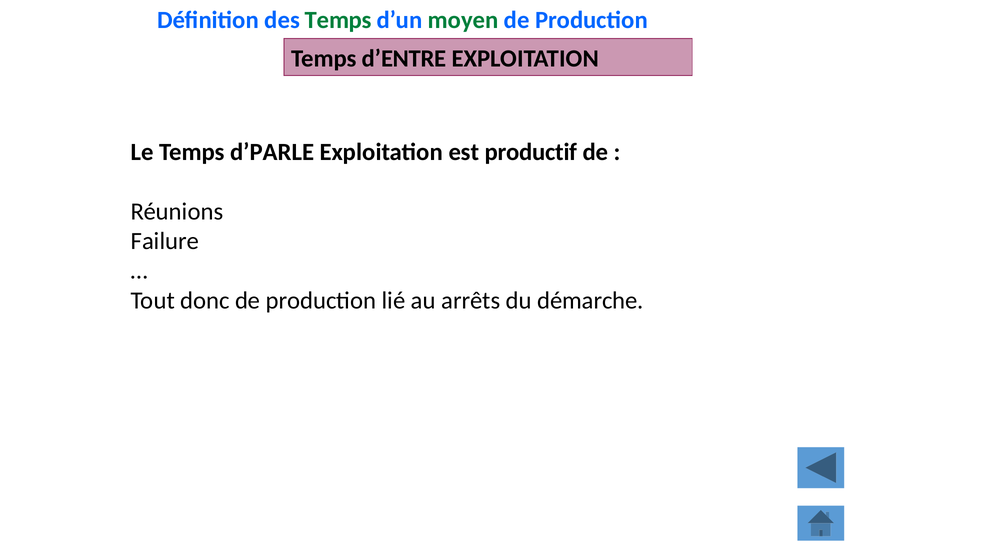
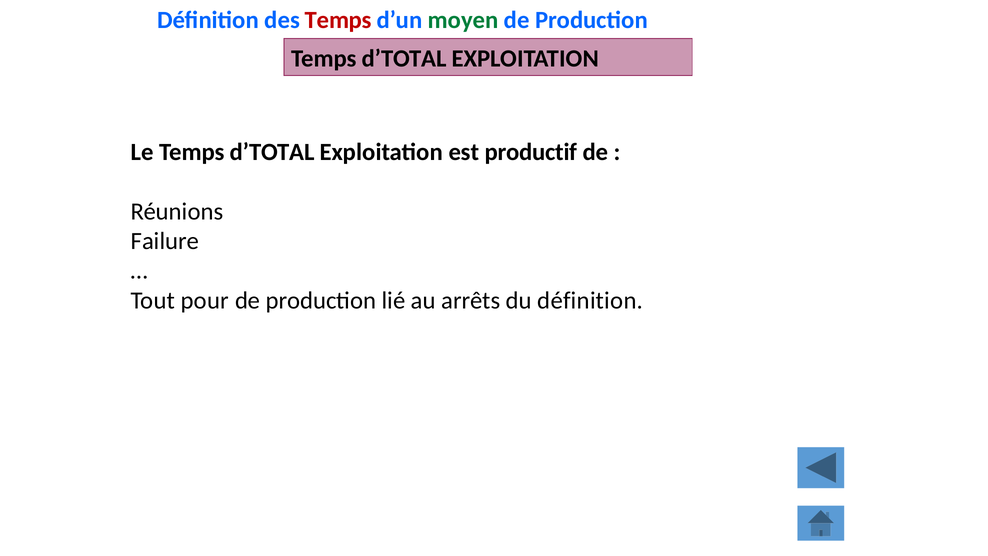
Temps colour: green -> red (338, 20)
d’ENTRE: d’ENTRE -> d’TOTAL (404, 59)
Le Temps d’PARLE: d’PARLE -> d’TOTAL (272, 152)
donc: donc -> pour (205, 300)
du démarche: démarche -> définition (590, 300)
